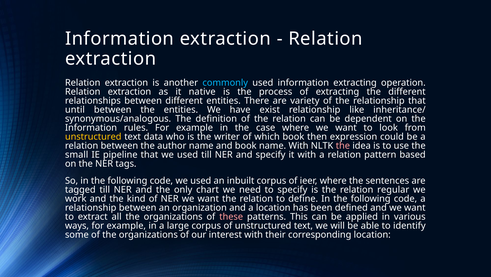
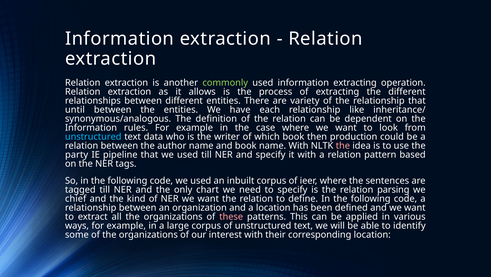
commonly colour: light blue -> light green (225, 83)
native: native -> allows (202, 92)
exist: exist -> each (270, 110)
unstructured colour: yellow -> light blue (93, 136)
expression: expression -> production (354, 136)
small: small -> party (77, 154)
regular: regular -> parsing (393, 189)
work: work -> chief (76, 198)
